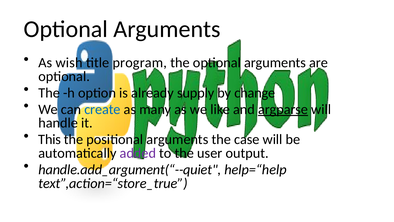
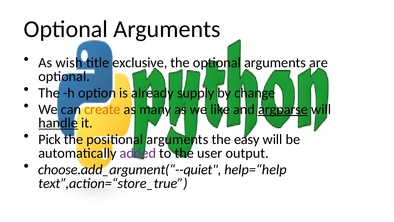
program: program -> exclusive (140, 63)
create colour: blue -> orange (102, 109)
handle underline: none -> present (58, 123)
This: This -> Pick (50, 139)
case: case -> easy (247, 139)
handle.add_argument(“--quiet: handle.add_argument(“--quiet -> choose.add_argument(“--quiet (130, 169)
